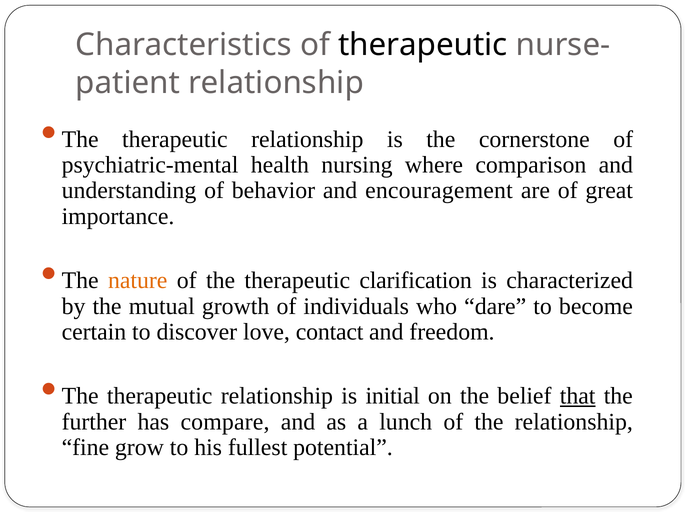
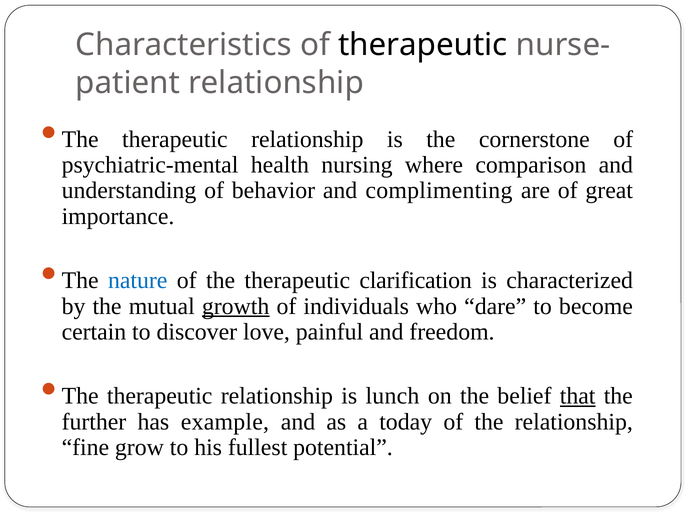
encouragement: encouragement -> complimenting (439, 191)
nature colour: orange -> blue (138, 281)
growth underline: none -> present (236, 306)
contact: contact -> painful (330, 332)
initial: initial -> lunch (392, 396)
compare: compare -> example (225, 422)
lunch: lunch -> today (406, 422)
